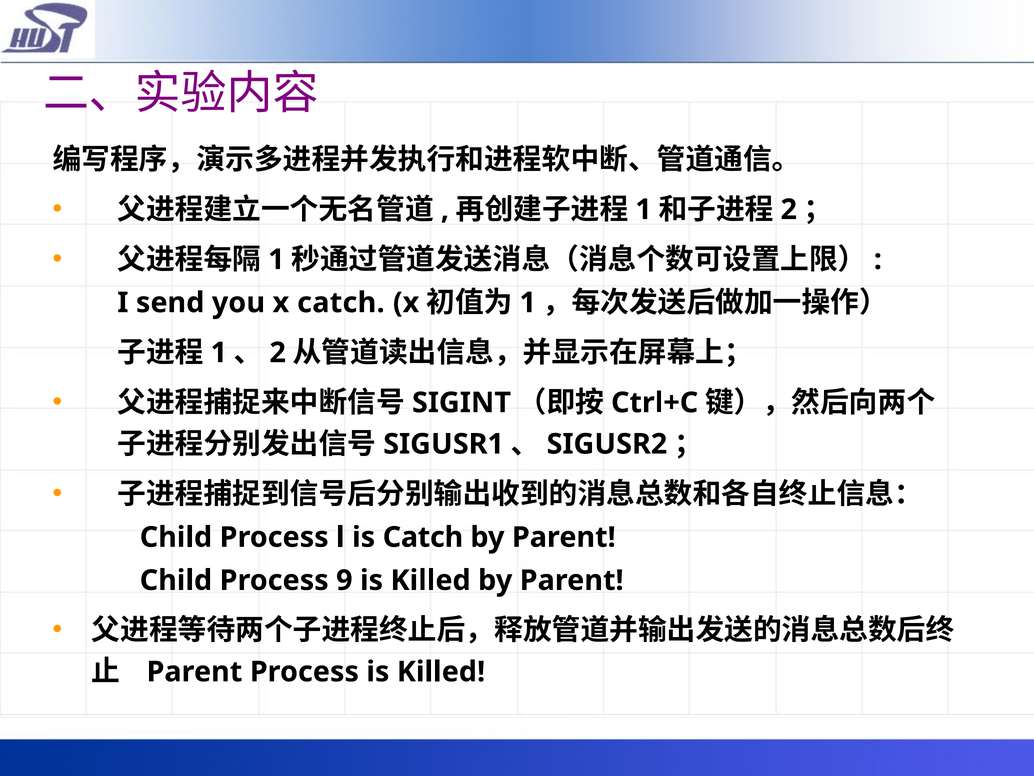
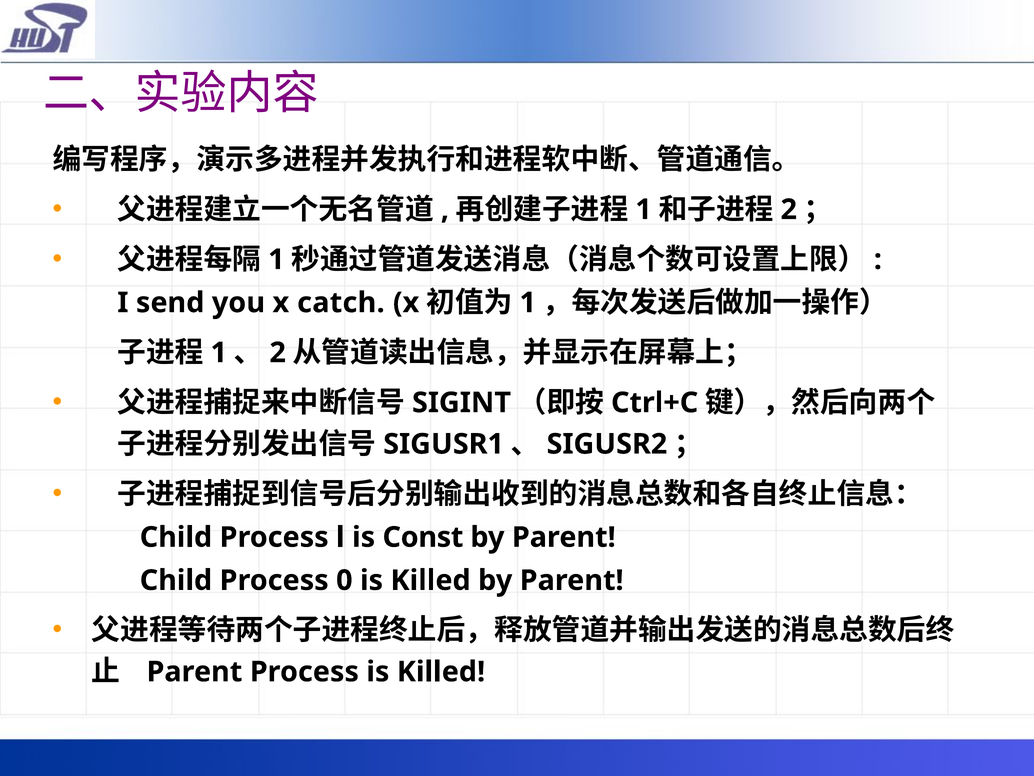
is Catch: Catch -> Const (423, 537)
9: 9 -> 0 (344, 580)
